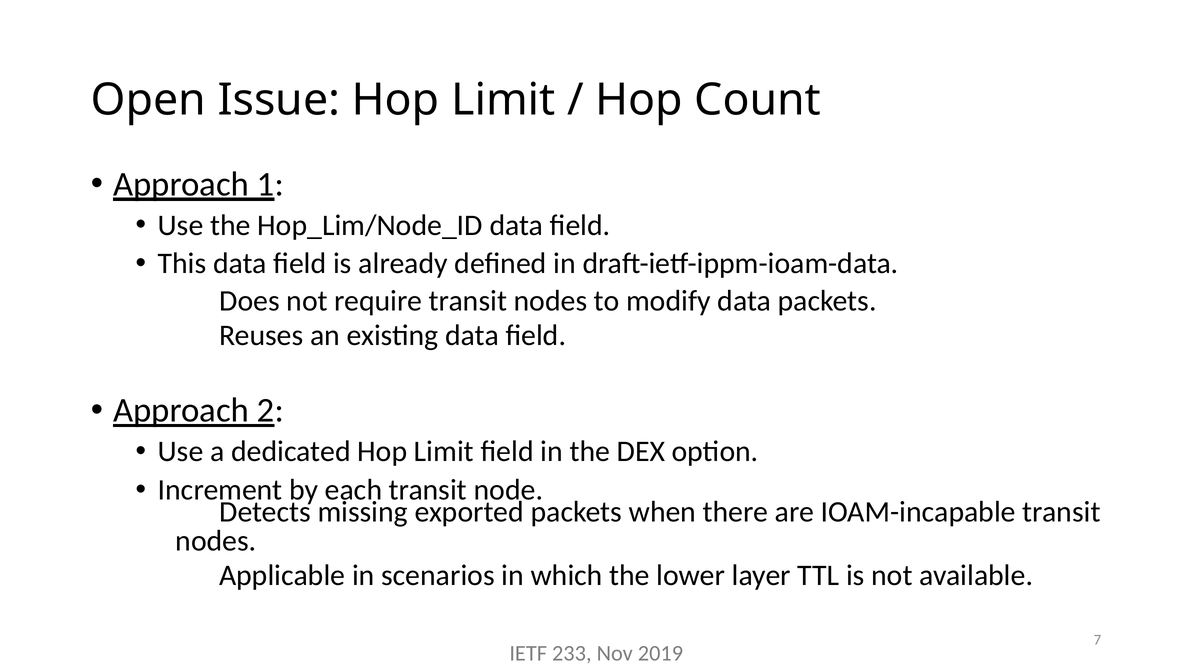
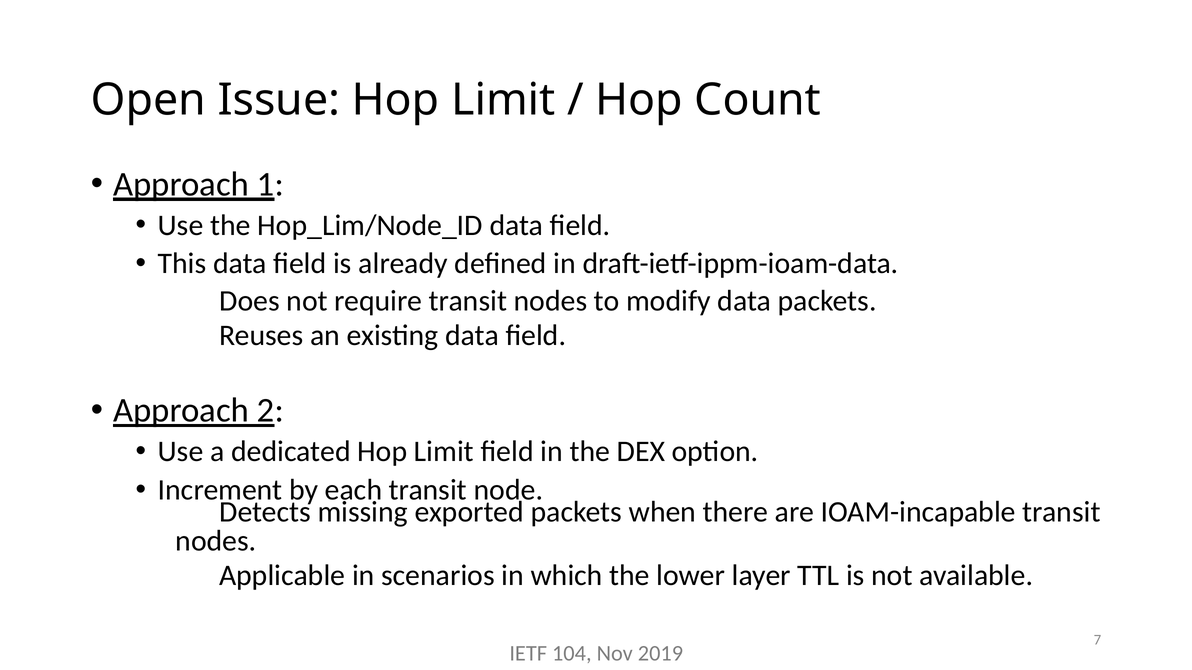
233: 233 -> 104 (572, 654)
